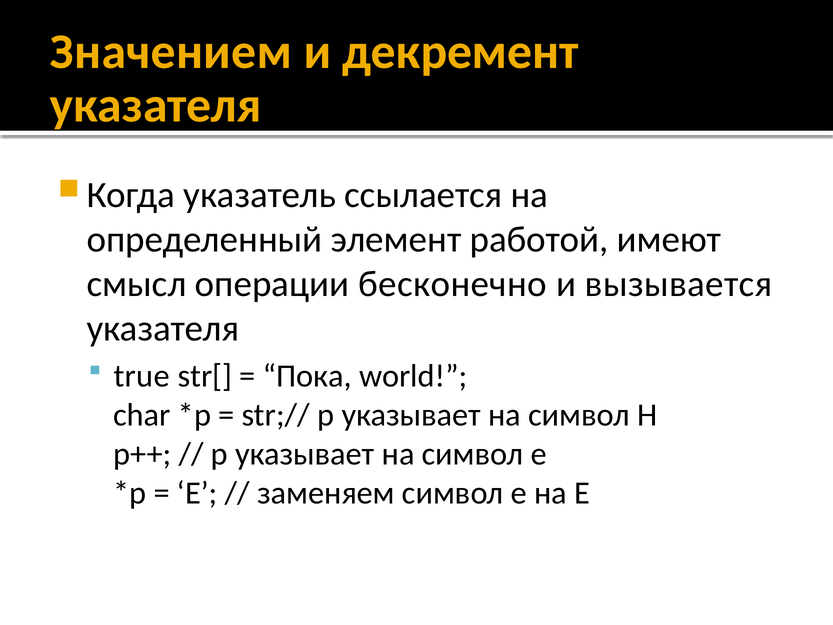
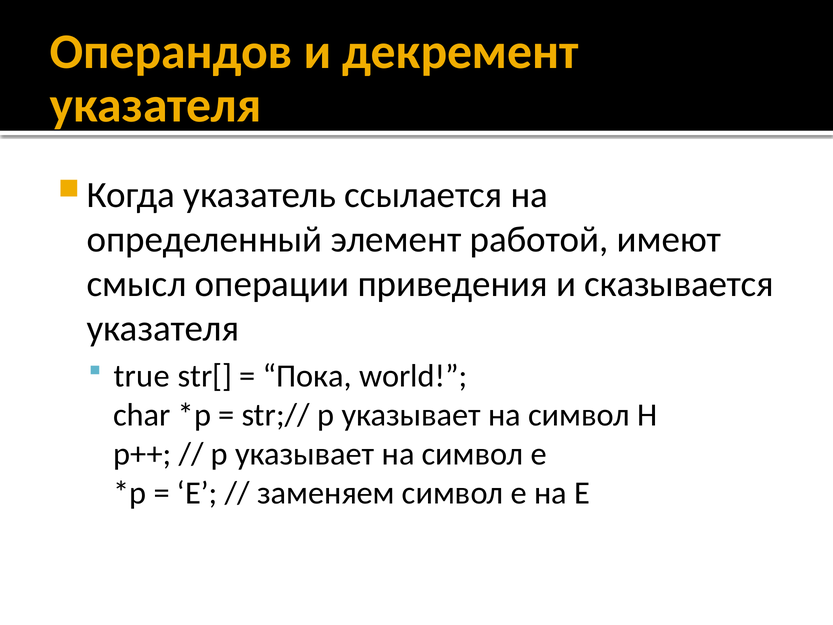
Значением: Значением -> Операндов (171, 52)
бесконечно: бесконечно -> приведения (453, 284)
вызывается: вызывается -> сказывается (679, 284)
